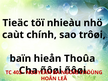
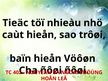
caùt chính: chính -> hieån (42, 35)
Thoûa: Thoûa -> Vöôøn (80, 59)
